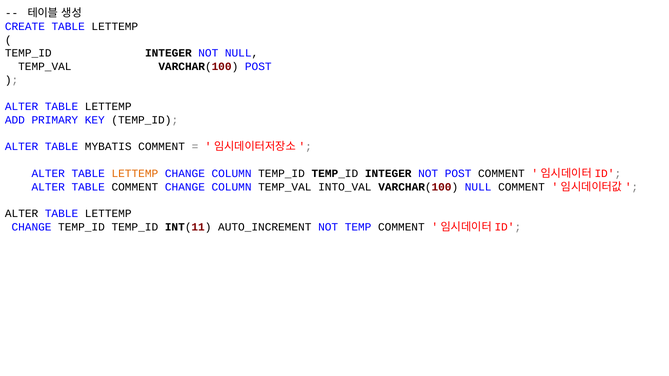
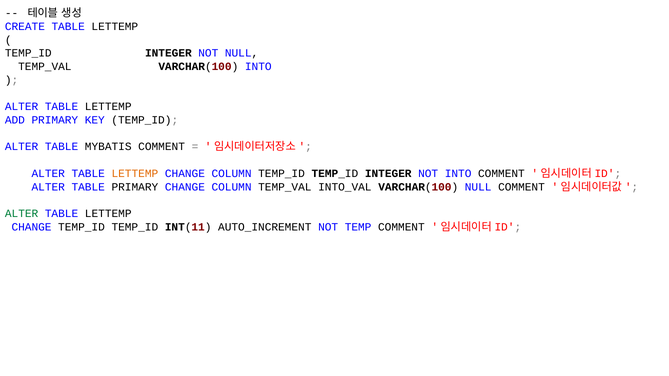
VARCHAR(100 POST: POST -> INTO (258, 67)
NOT POST: POST -> INTO (458, 174)
TABLE COMMENT: COMMENT -> PRIMARY (135, 187)
ALTER colour: black -> green (22, 214)
